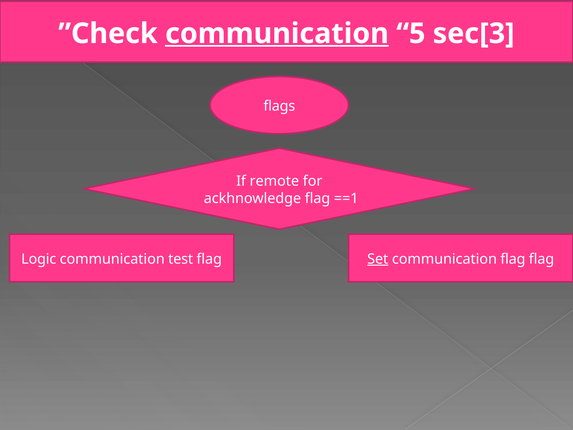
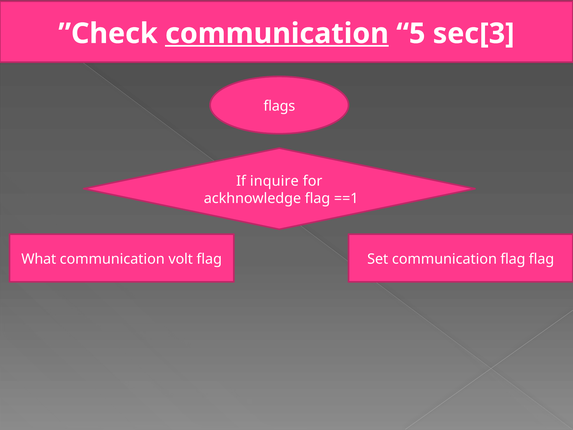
remote: remote -> inquire (274, 181)
Logic: Logic -> What (39, 259)
test: test -> volt (181, 259)
Set underline: present -> none (378, 259)
